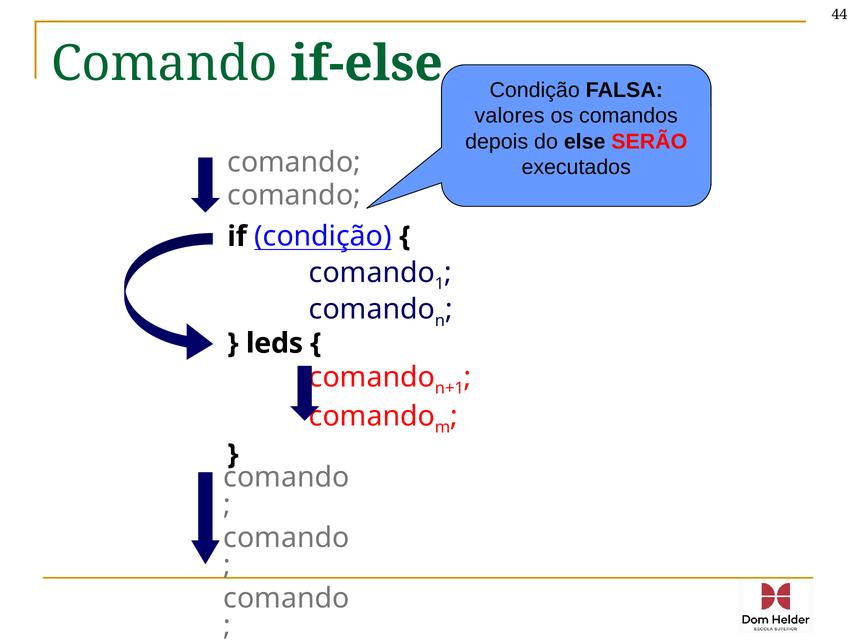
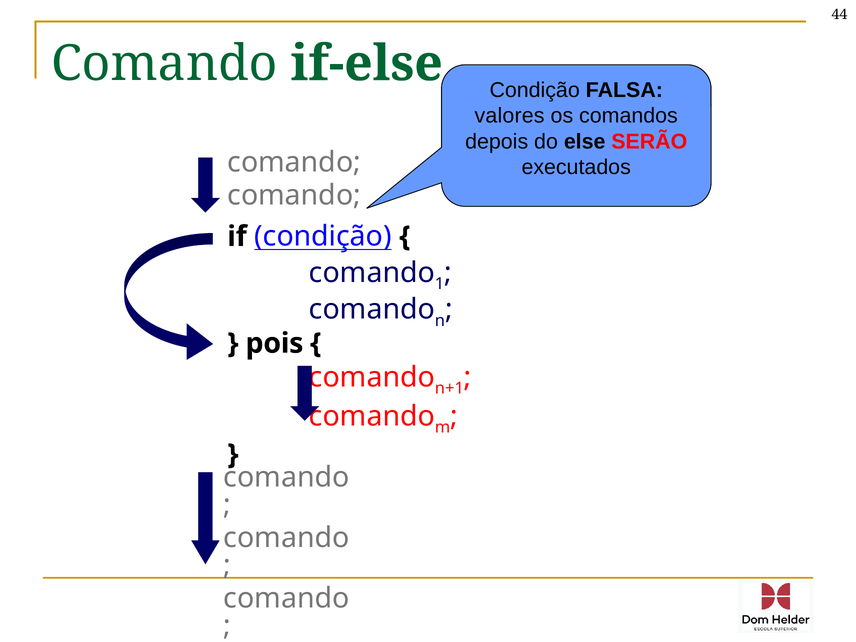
leds: leds -> pois (274, 343)
